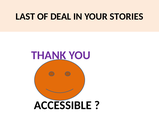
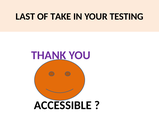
DEAL: DEAL -> TAKE (61, 17)
STORIES: STORIES -> TESTING (127, 17)
